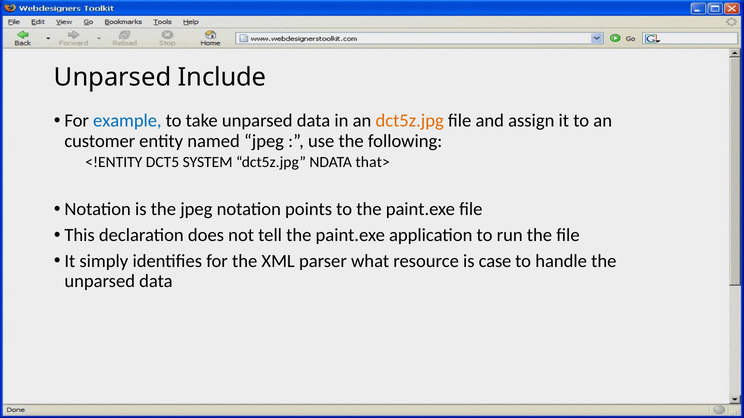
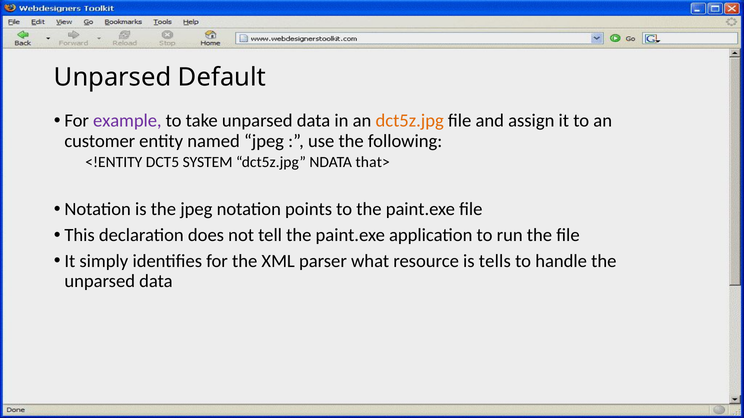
Include: Include -> Default (222, 77)
example colour: blue -> purple (127, 121)
case: case -> tells (495, 261)
